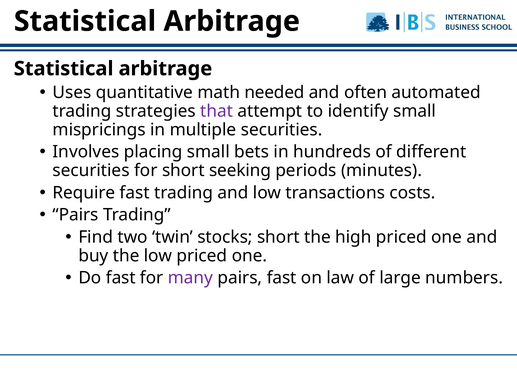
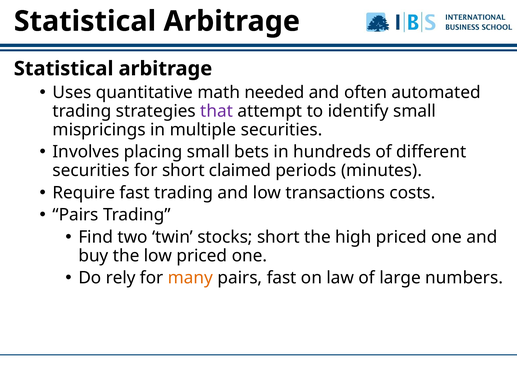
seeking: seeking -> claimed (240, 170)
Do fast: fast -> rely (121, 278)
many colour: purple -> orange (190, 278)
